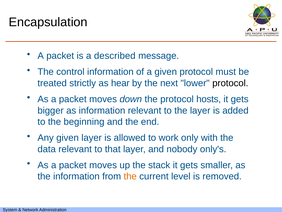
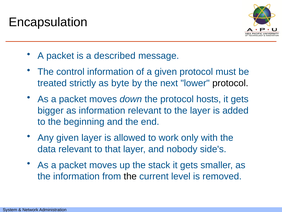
hear: hear -> byte (120, 83)
only's: only's -> side's (213, 149)
the colour: orange -> black (130, 176)
